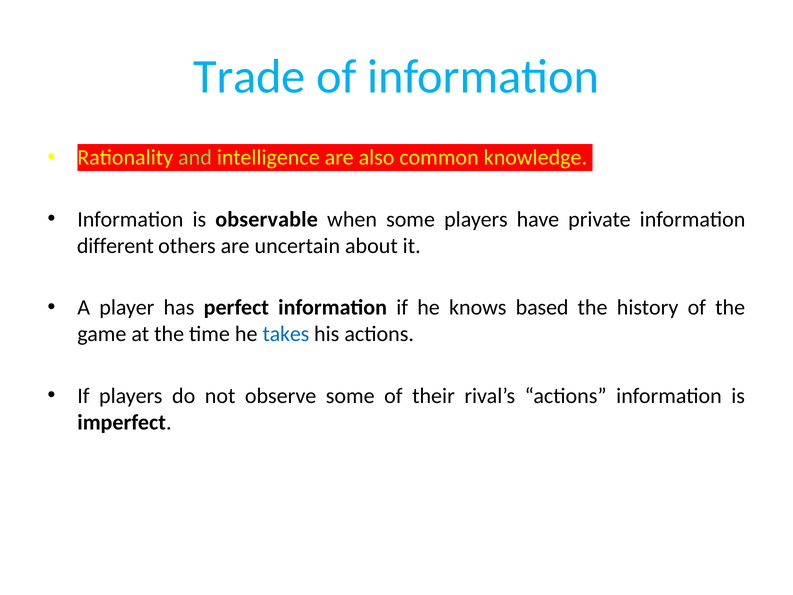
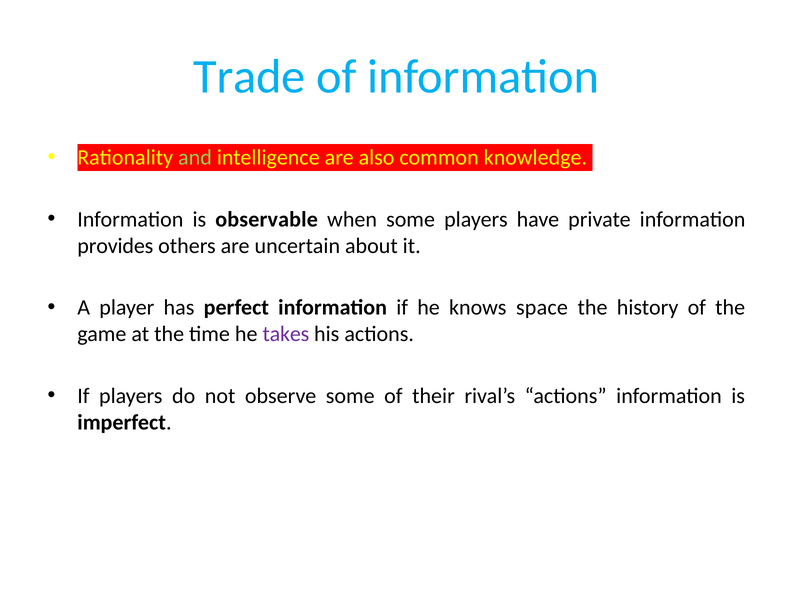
different: different -> provides (115, 246)
based: based -> space (542, 308)
takes colour: blue -> purple (286, 334)
